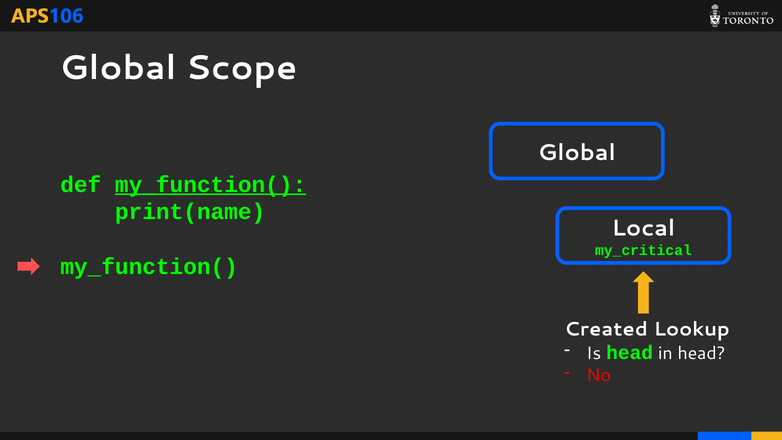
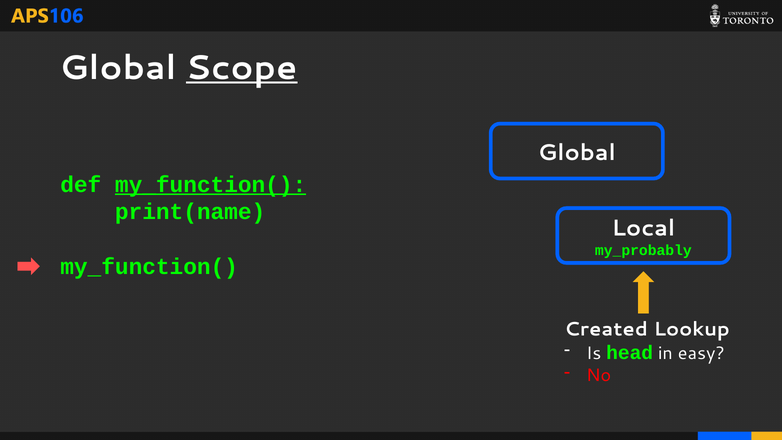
Scope underline: none -> present (242, 68)
my_critical: my_critical -> my_probably (643, 250)
in head: head -> easy (701, 353)
